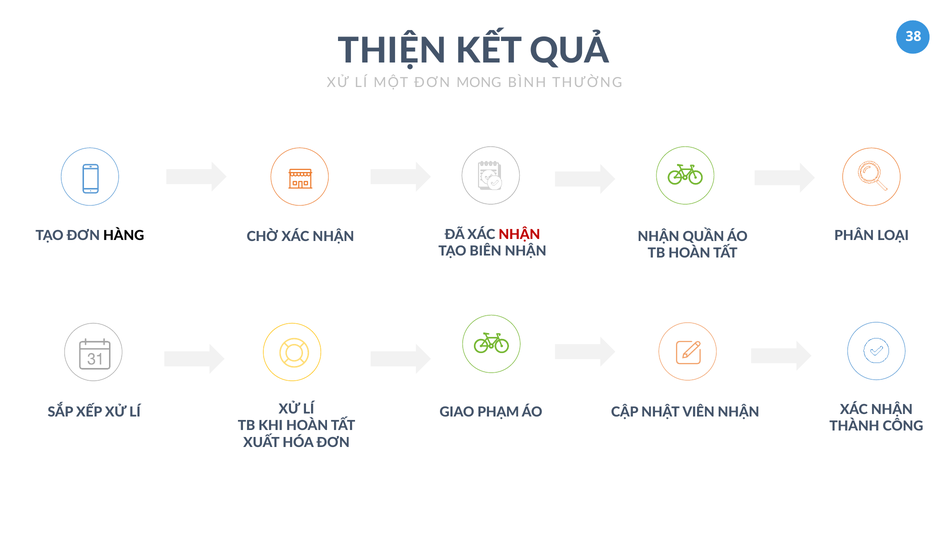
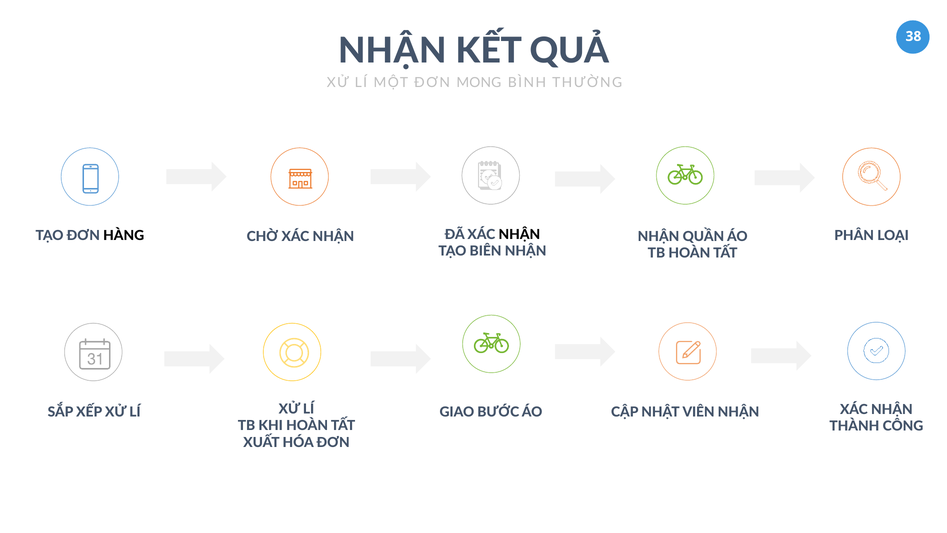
THIỆN: THIỆN -> NHẬN (392, 51)
NHẬN colour: red -> black (519, 234)
PHẠM: PHẠM -> BƯỚC (498, 412)
